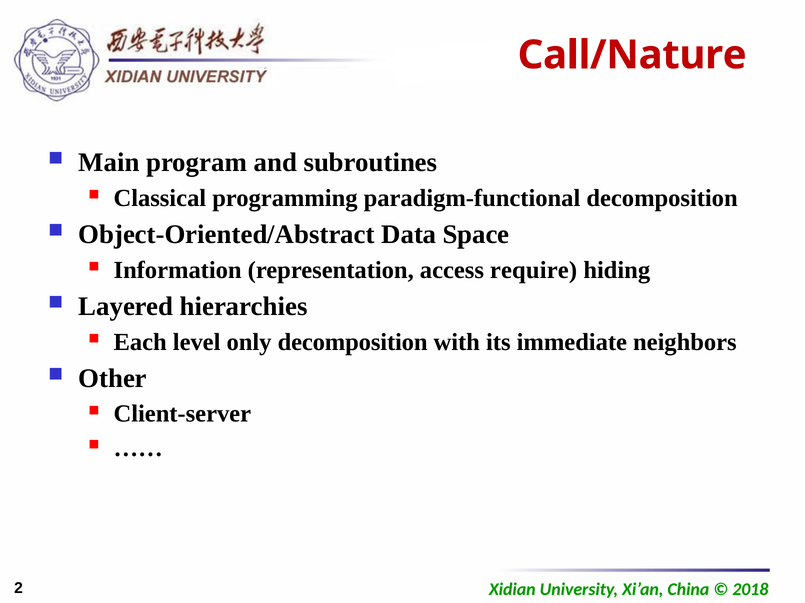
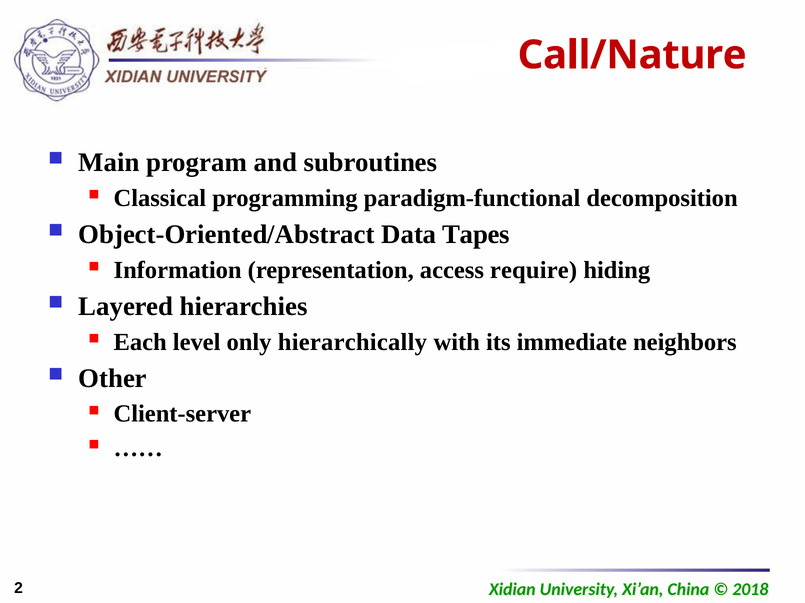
Space: Space -> Tapes (476, 235)
only decomposition: decomposition -> hierarchically (352, 342)
